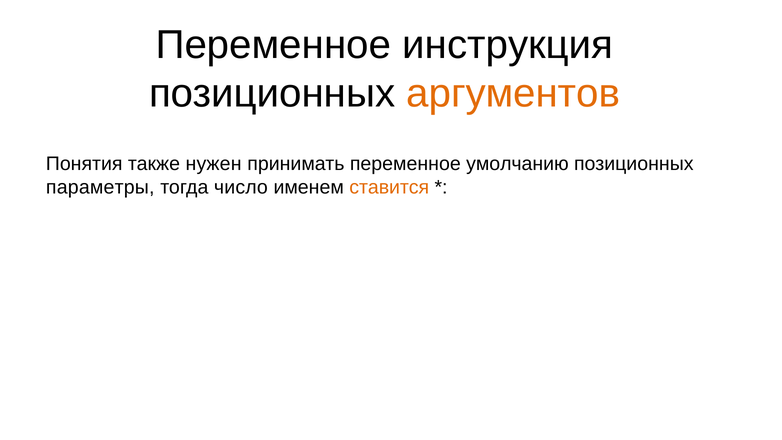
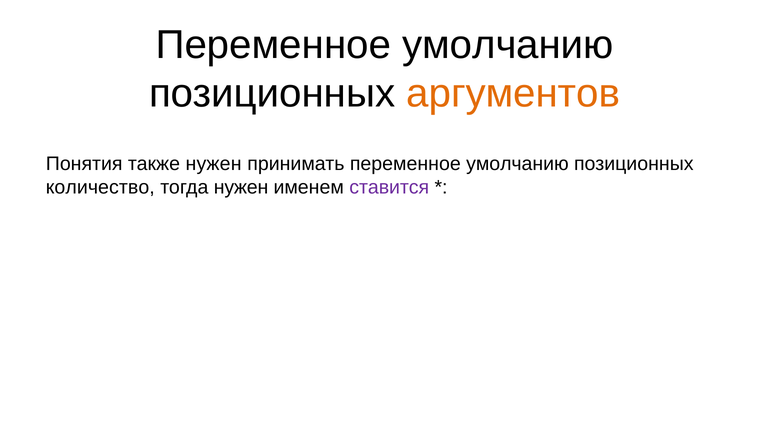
инструкция: инструкция -> умолчанию (508, 45)
параметры: параметры -> количество (100, 187)
тогда число: число -> нужен (241, 187)
ставится colour: orange -> purple (389, 187)
